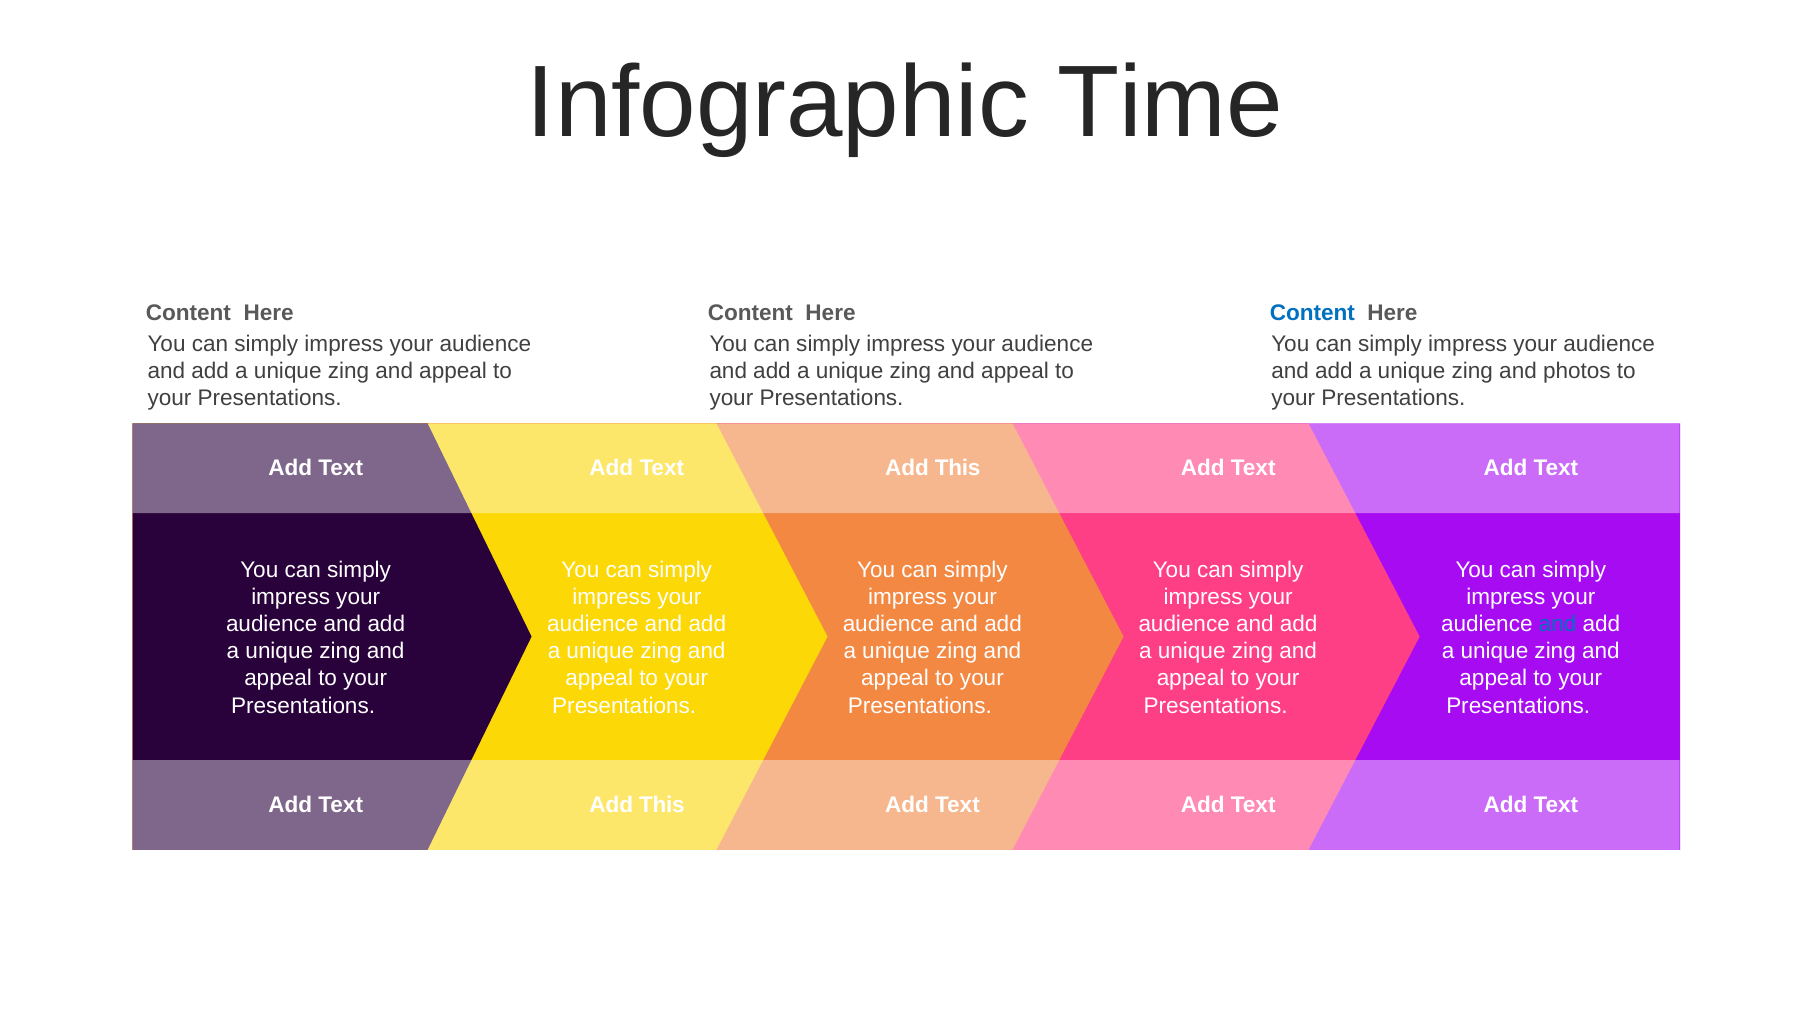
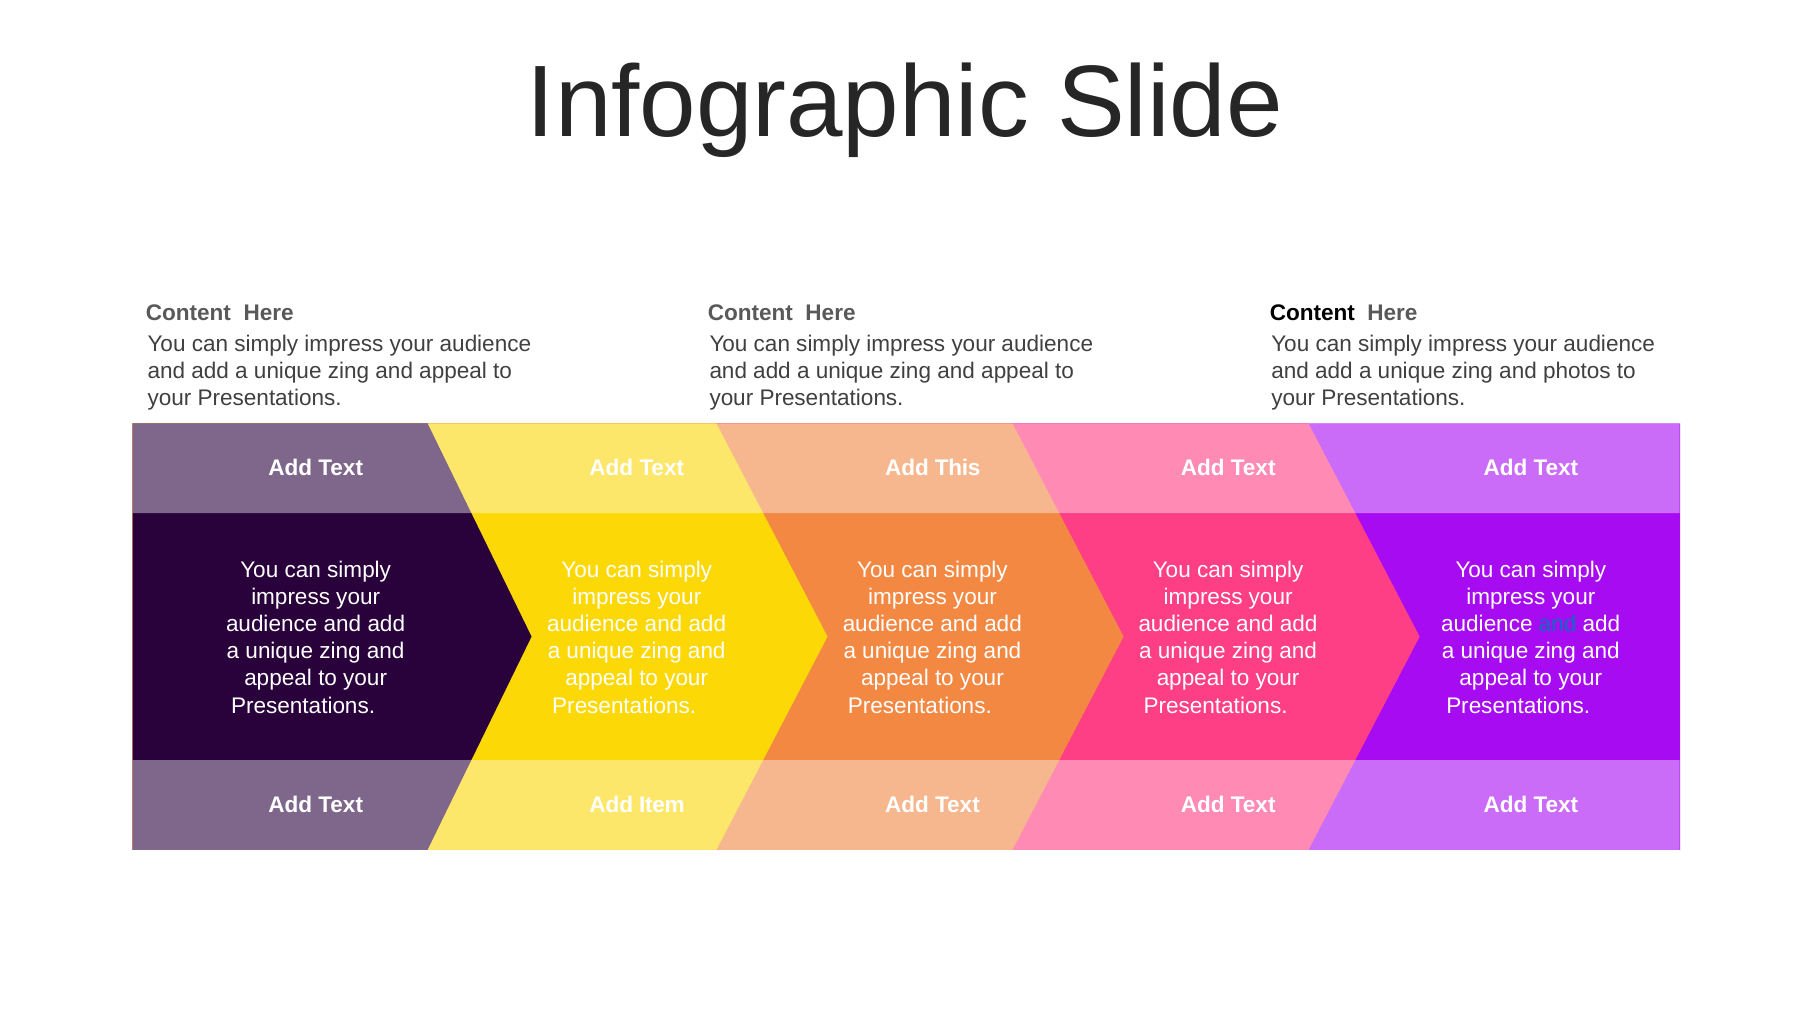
Time: Time -> Slide (1170, 103)
Content colour: blue -> black (1312, 313)
This: This -> Item (662, 805)
